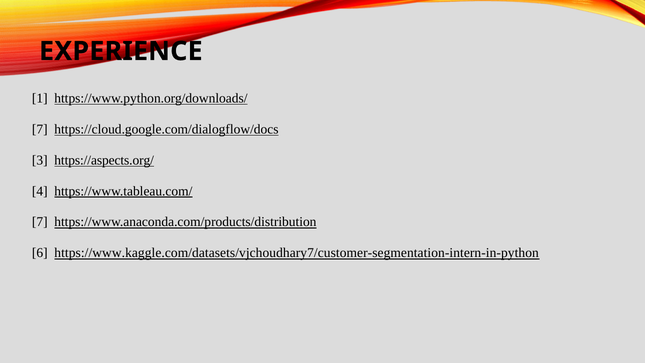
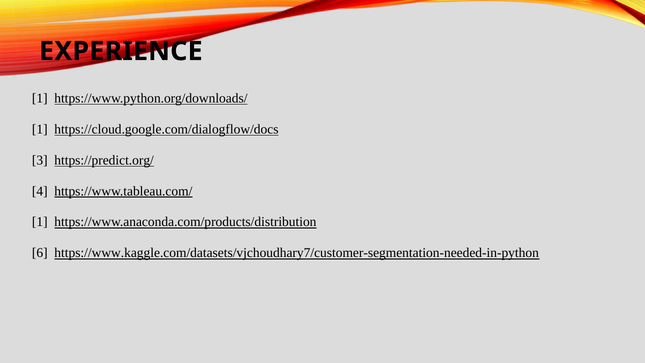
7: 7 -> 1 (40, 129)
https://aspects.org/: https://aspects.org/ -> https://predict.org/ (104, 160)
7: 7 -> 1 (40, 222)
https://www.kaggle.com/datasets/vjchoudhary7/customer-segmentation-intern-in-python: https://www.kaggle.com/datasets/vjchoudhary7/customer-segmentation-intern-in-python -> https://www.kaggle.com/datasets/vjchoudhary7/customer-segmentation-needed-in-python (297, 253)
